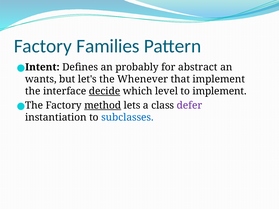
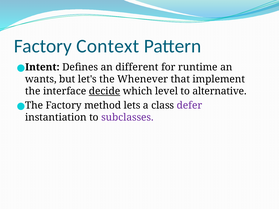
Families: Families -> Context (108, 46)
probably: probably -> different (137, 67)
abstract: abstract -> runtime (198, 67)
to implement: implement -> alternative (220, 91)
method underline: present -> none (103, 105)
subclasses colour: blue -> purple (127, 118)
